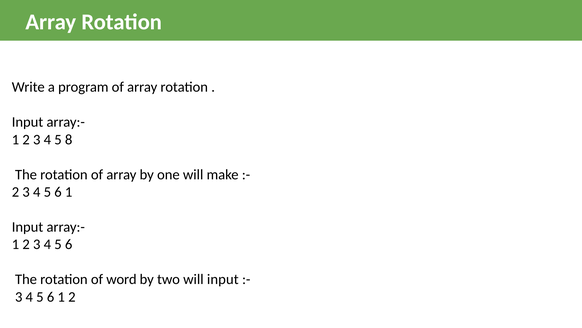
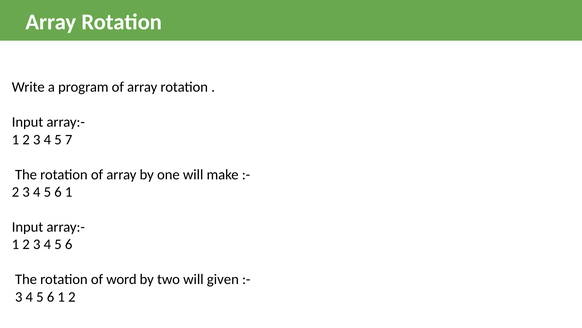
8: 8 -> 7 (69, 139)
will input: input -> given (223, 279)
